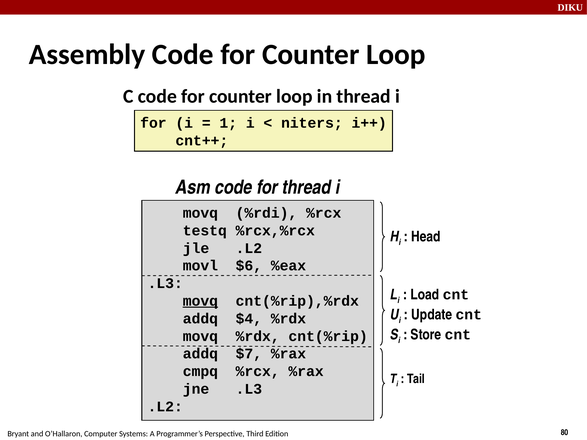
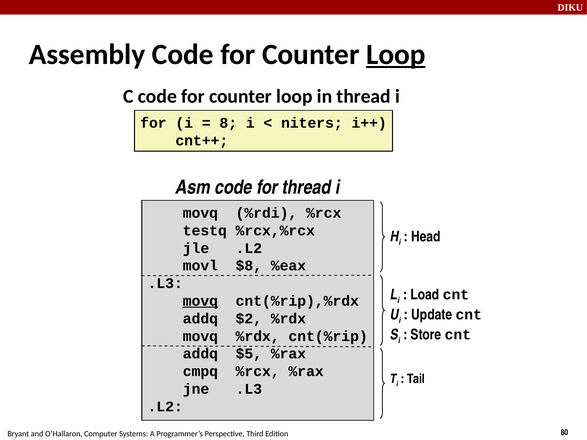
Loop underline: none -> present (396, 54)
1: 1 -> 8 (228, 123)
$6: $6 -> $8 (249, 266)
$4: $4 -> $2 (249, 319)
$7: $7 -> $5 (249, 354)
